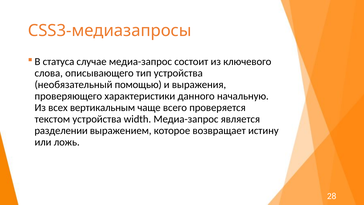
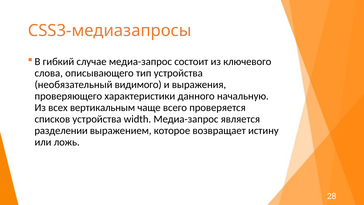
статуса: статуса -> гибкий (58, 62)
помощью: помощью -> видимого (138, 84)
текстом: текстом -> списков (52, 119)
